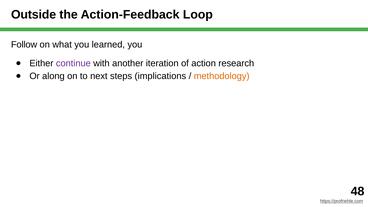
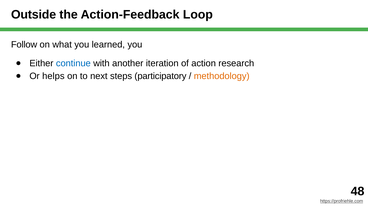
continue colour: purple -> blue (73, 63)
along: along -> helps (53, 76)
implications: implications -> participatory (160, 76)
